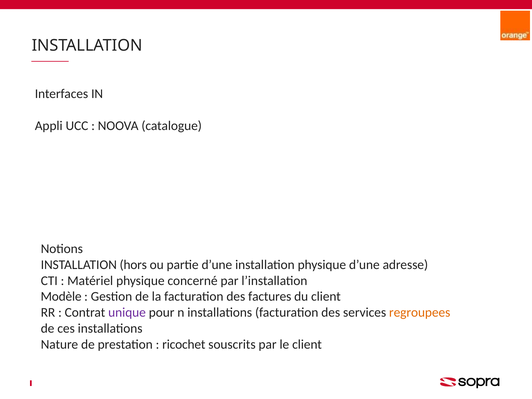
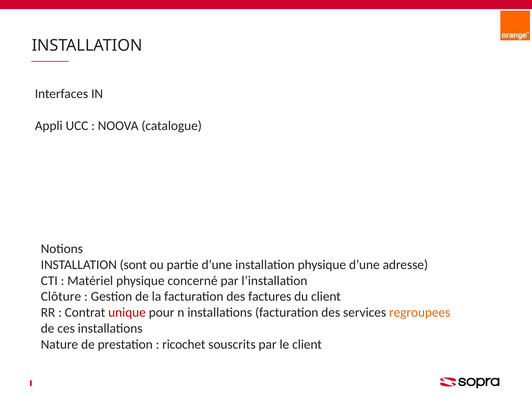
hors: hors -> sont (133, 265)
Modèle: Modèle -> Clôture (61, 297)
unique colour: purple -> red (127, 313)
